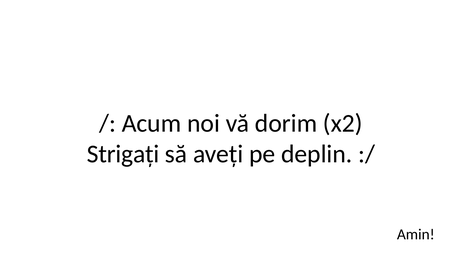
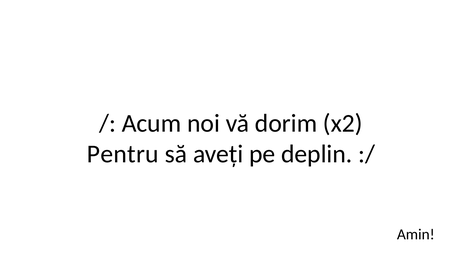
Strigați: Strigați -> Pentru (123, 154)
